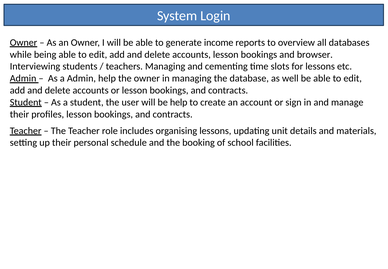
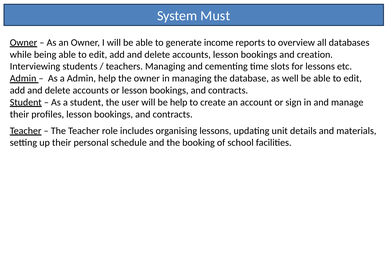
Login: Login -> Must (215, 16)
browser: browser -> creation (315, 54)
